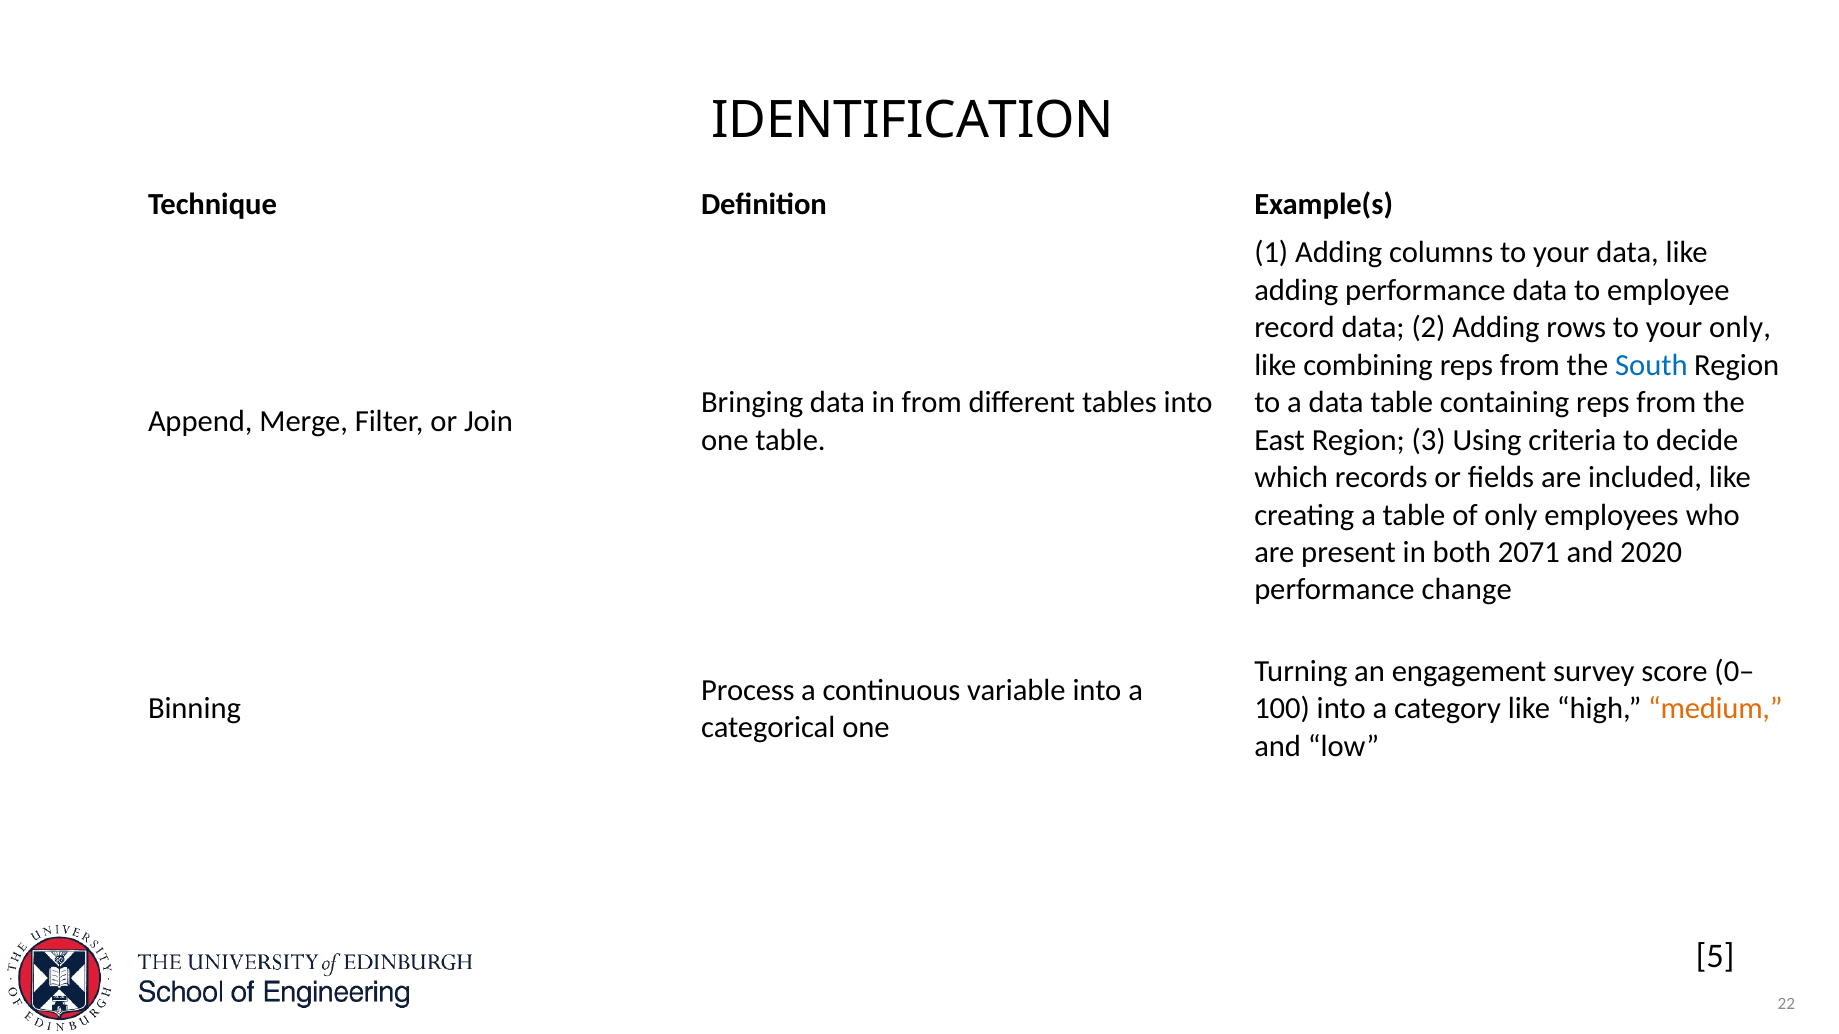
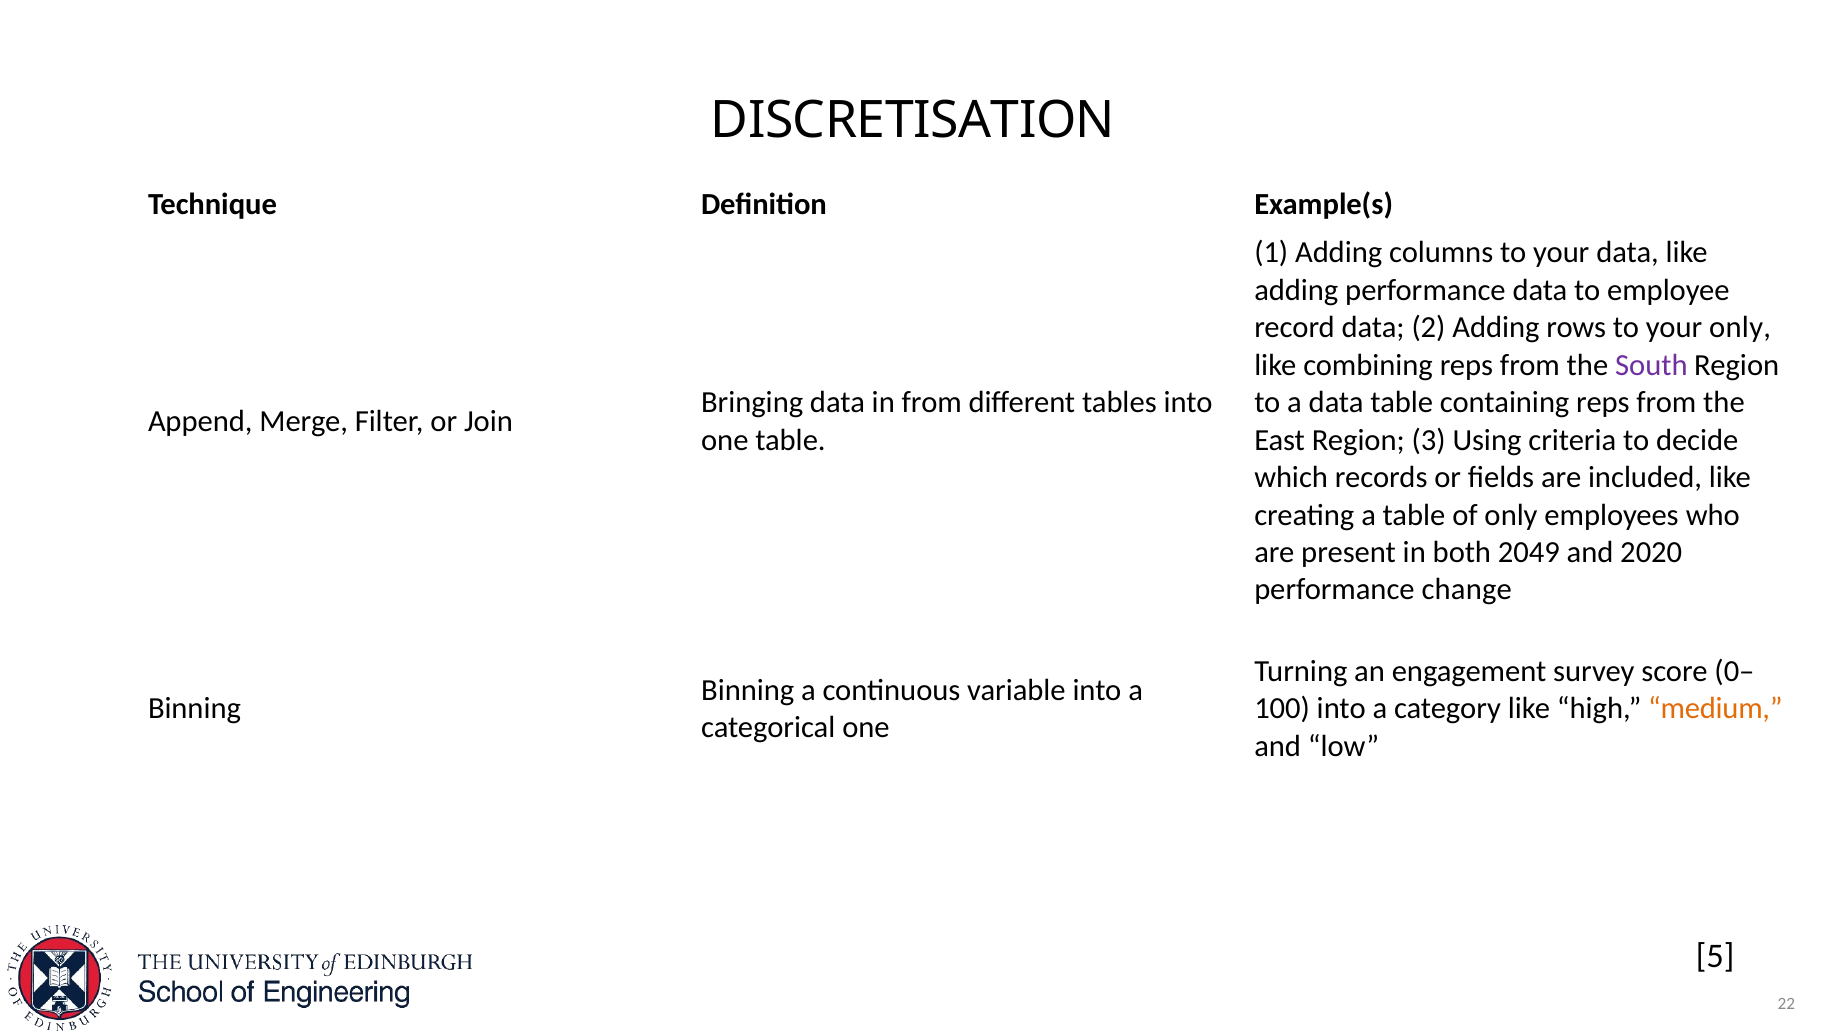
IDENTIFICATION: IDENTIFICATION -> DISCRETISATION (913, 121)
South colour: blue -> purple (1651, 365)
2071: 2071 -> 2049 (1529, 553)
Process: Process -> Binning (748, 690)
